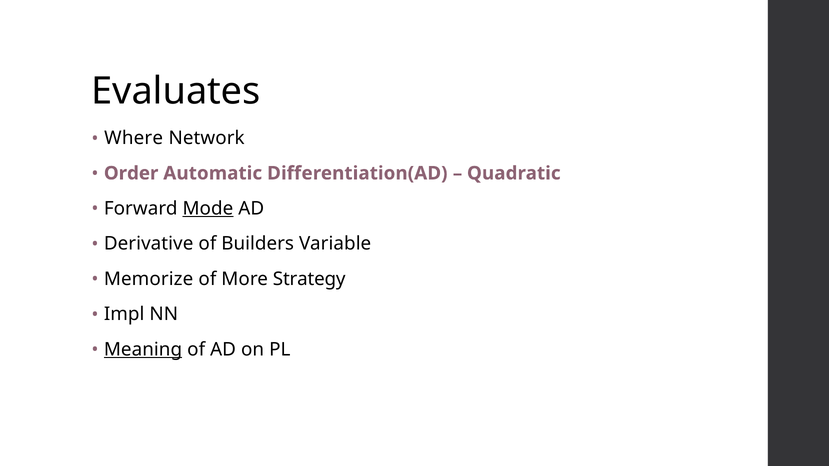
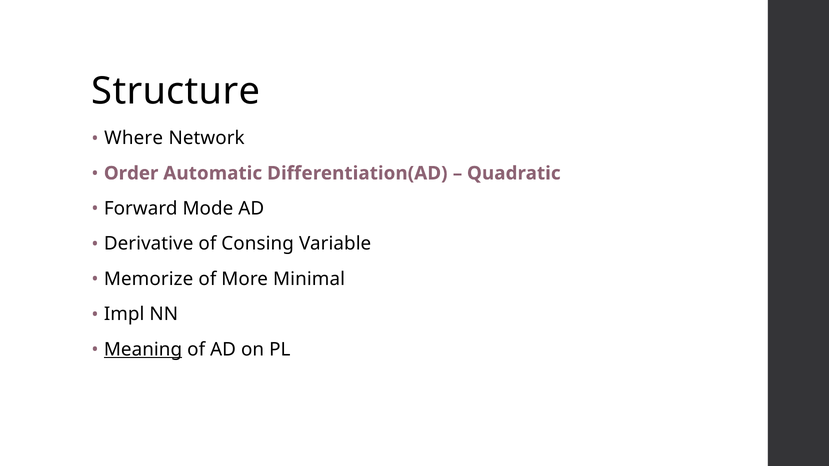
Evaluates: Evaluates -> Structure (176, 91)
Mode underline: present -> none (208, 209)
Builders: Builders -> Consing (258, 244)
Strategy: Strategy -> Minimal (309, 279)
